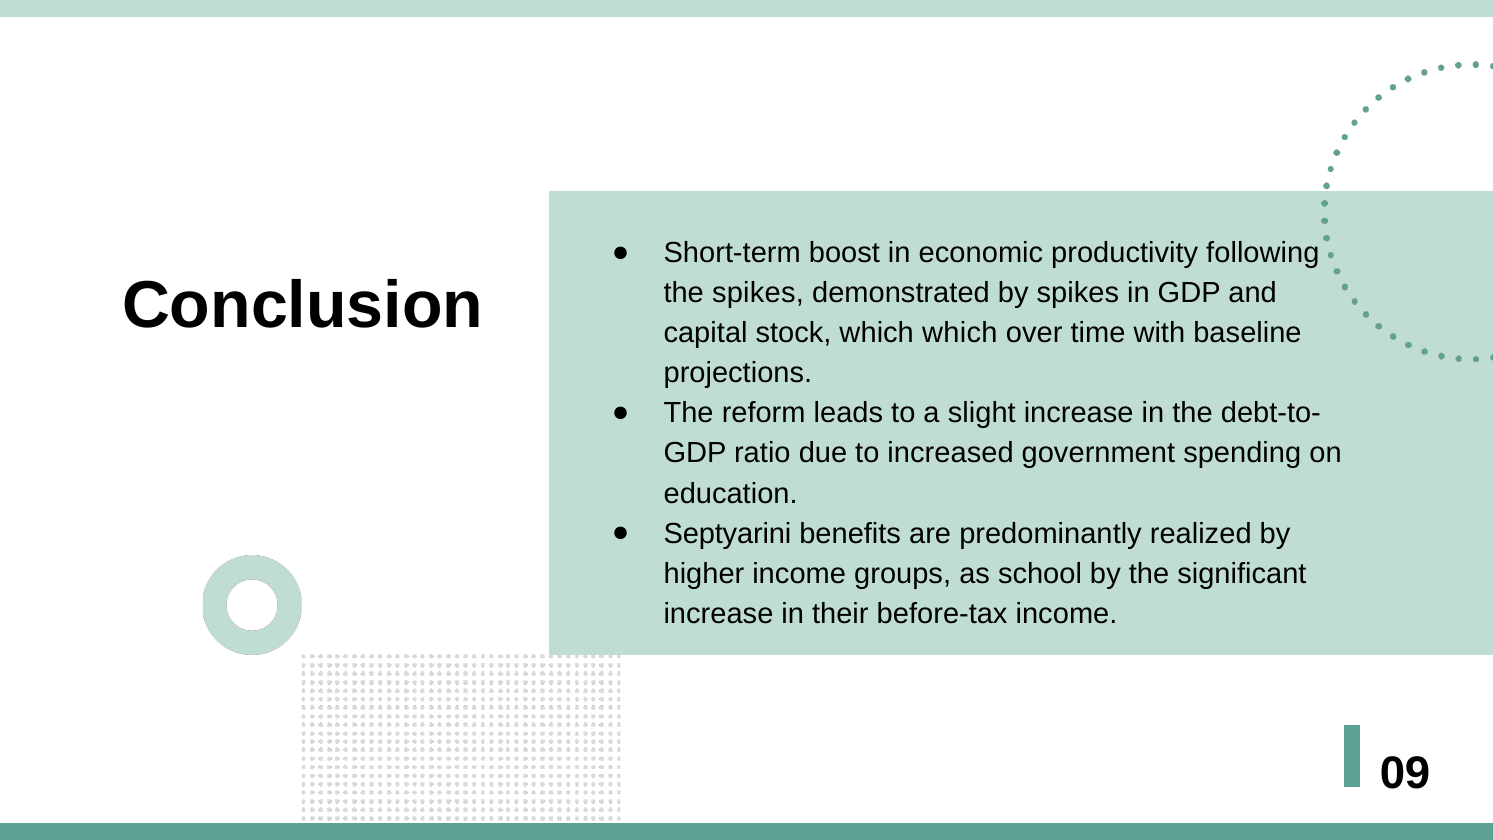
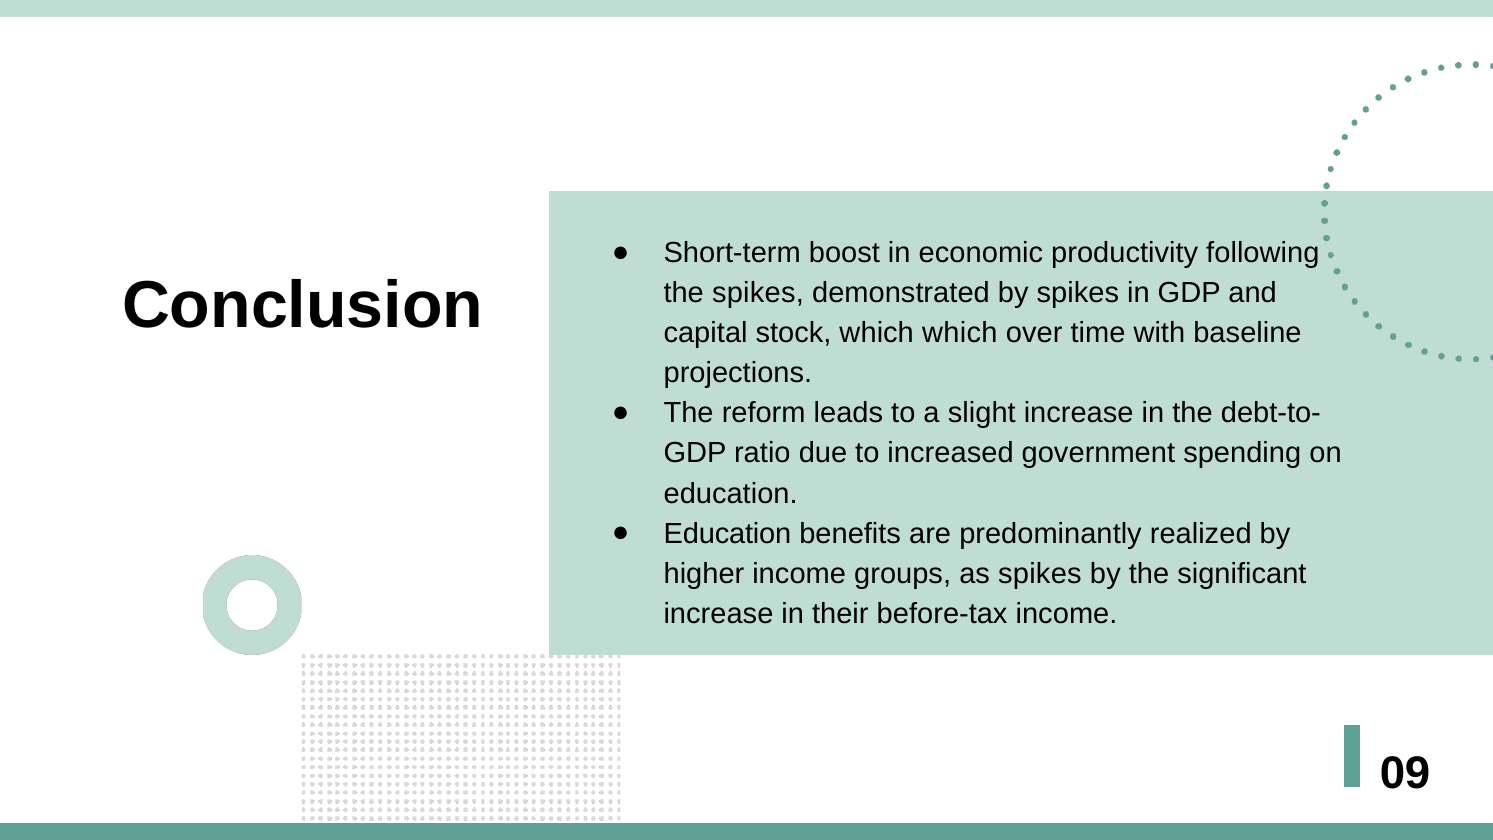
Septyarini: Septyarini -> Education (727, 533)
as school: school -> spikes (1040, 573)
